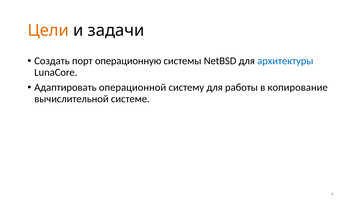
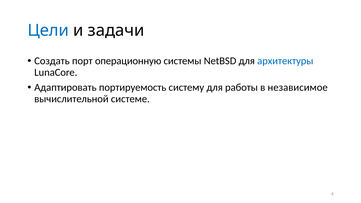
Цели colour: orange -> blue (48, 30)
операционной: операционной -> портируемость (133, 88)
копирование: копирование -> независимое (298, 88)
